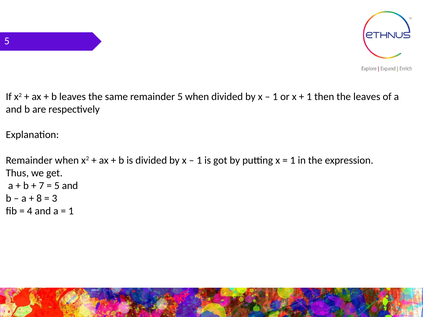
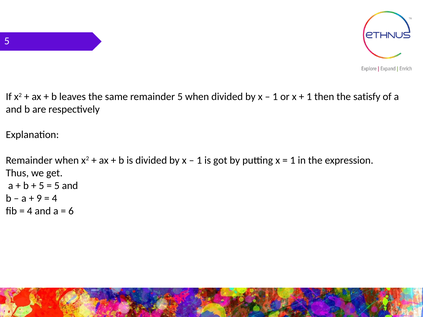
the leaves: leaves -> satisfy (367, 97)
7: 7 -> 5 (41, 186)
8: 8 -> 9 (39, 198)
3: 3 -> 4 (55, 198)
1: 1 -> 6 (71, 211)
